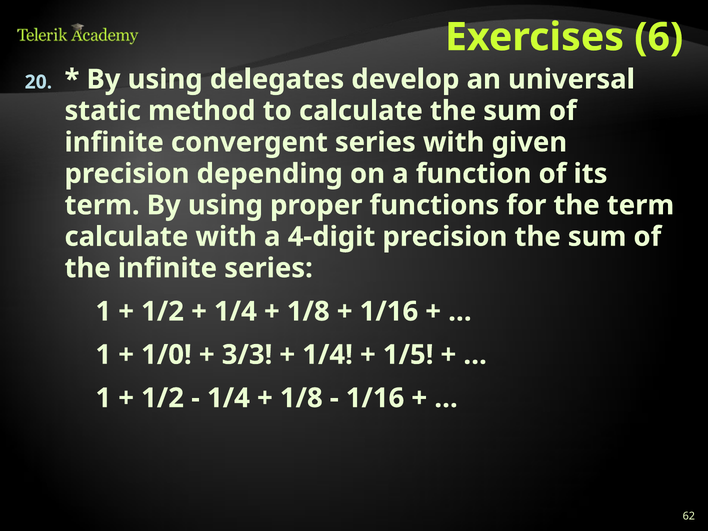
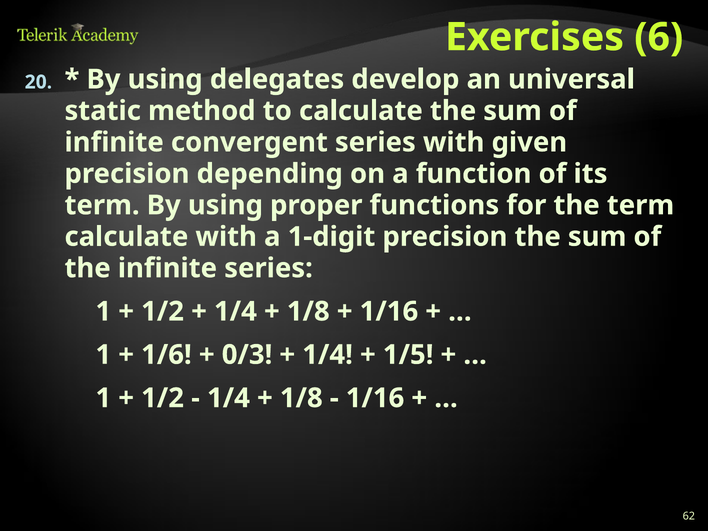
4-digit: 4-digit -> 1-digit (332, 237)
1/0: 1/0 -> 1/6 (166, 355)
3/3: 3/3 -> 0/3 (247, 355)
